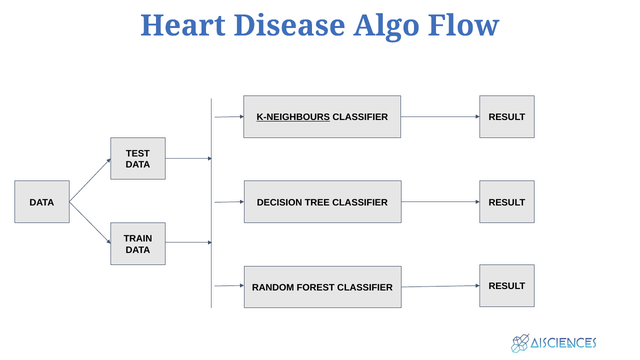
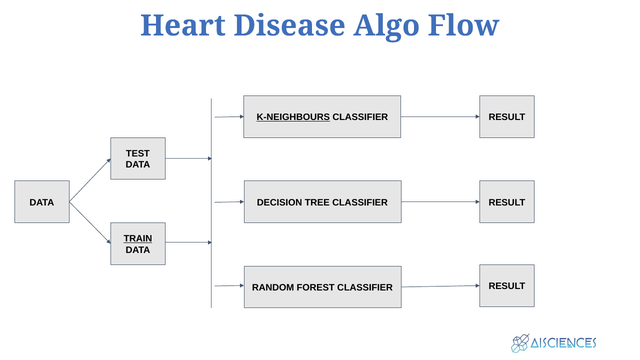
TRAIN underline: none -> present (138, 239)
